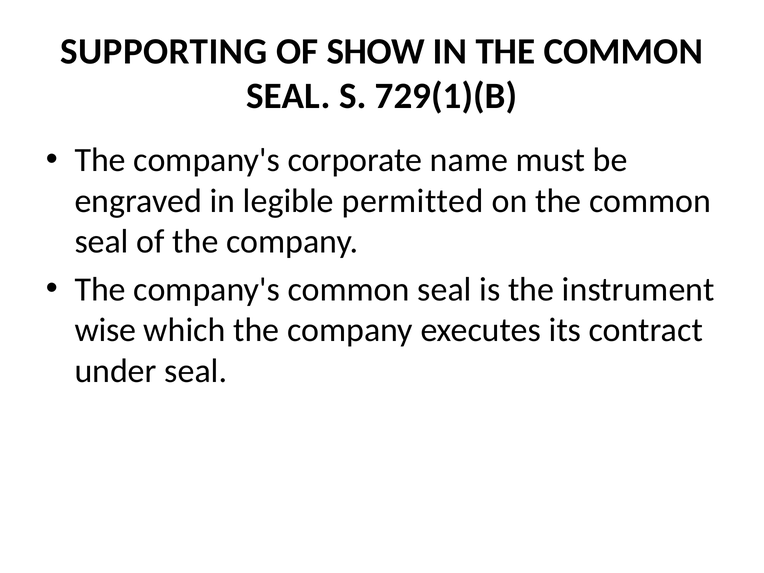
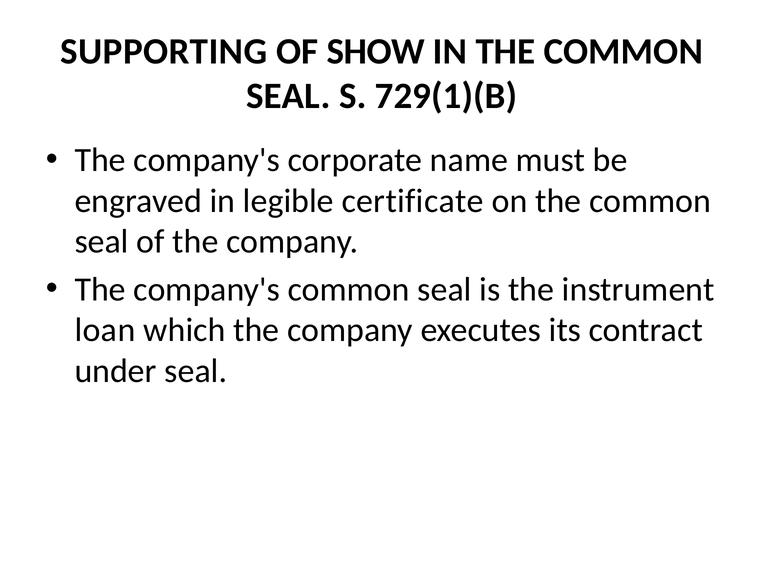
permitted: permitted -> certificate (413, 201)
wise: wise -> loan (105, 330)
